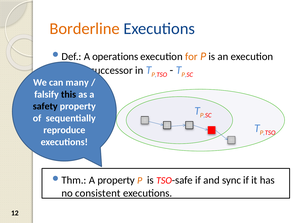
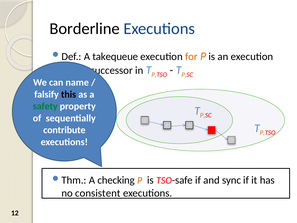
Borderline colour: orange -> black (85, 29)
operations: operations -> takequeue (115, 56)
many: many -> name (77, 82)
safety colour: black -> green (45, 106)
reproduce: reproduce -> contribute (64, 130)
A property: property -> checking (116, 180)
